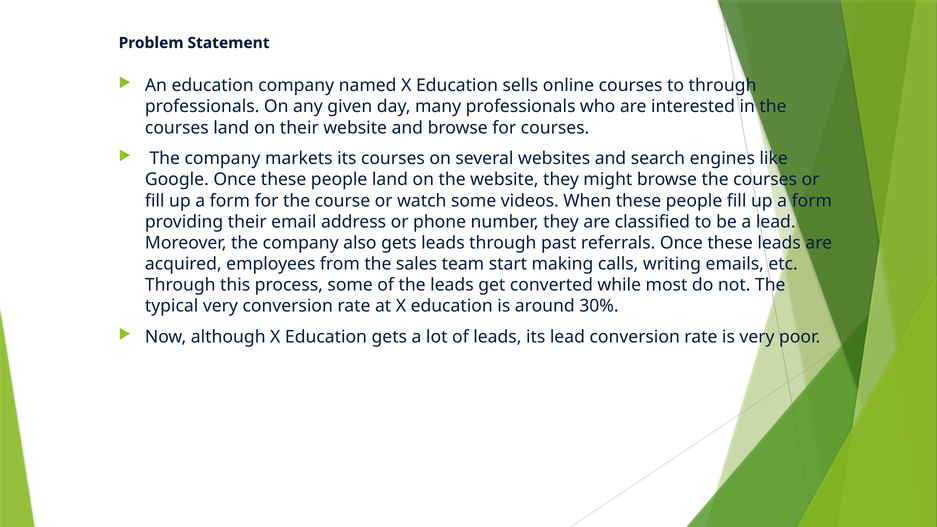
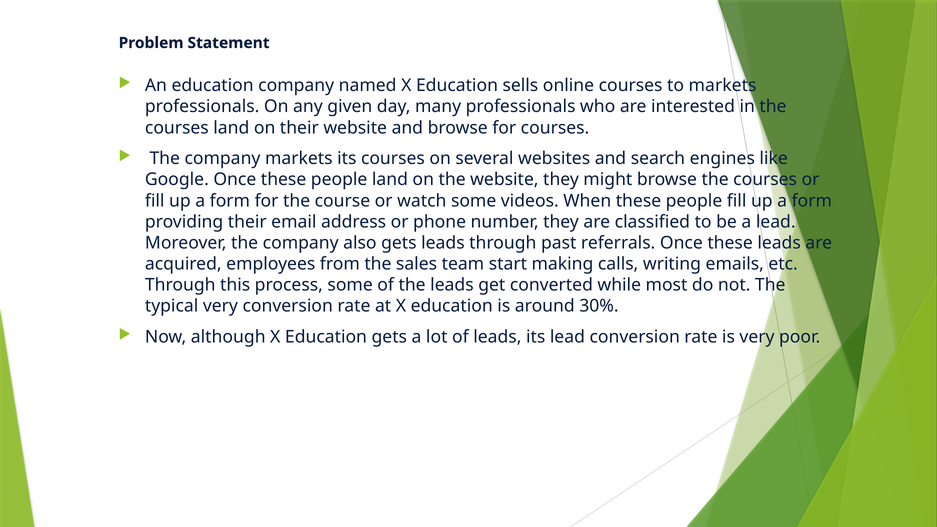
to through: through -> markets (723, 86)
